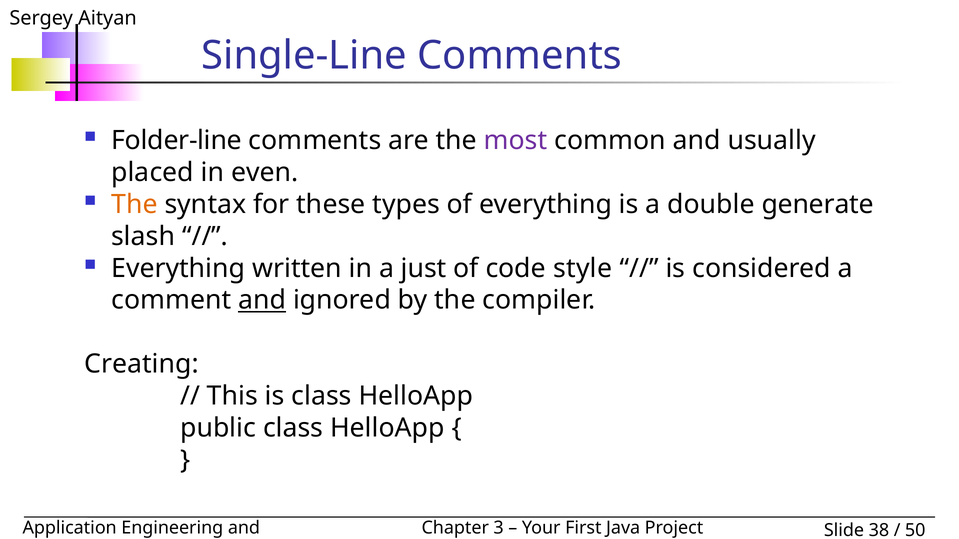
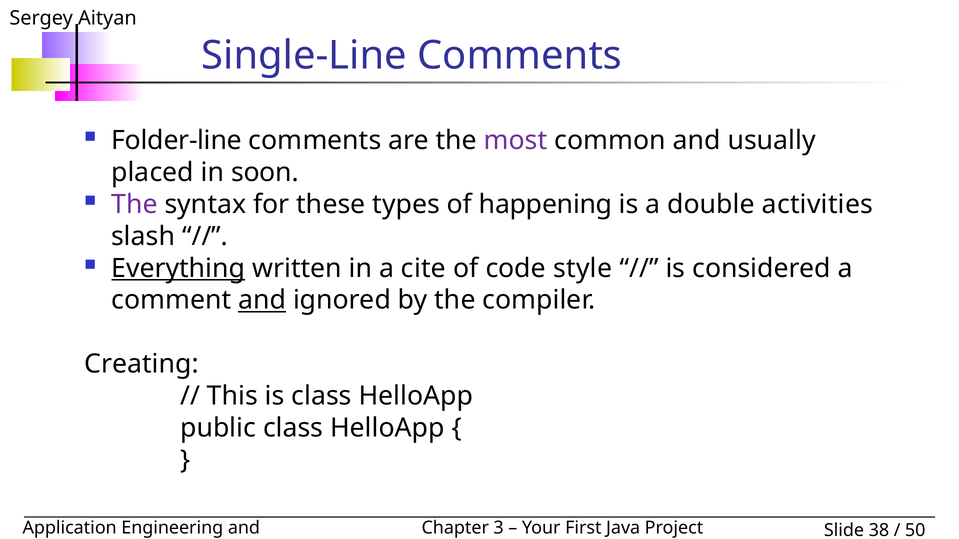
even: even -> soon (265, 173)
The colour: orange -> purple (134, 204)
of everything: everything -> happening (546, 204)
generate: generate -> activities (817, 204)
Everything underline: none -> present (178, 268)
just: just -> cite (423, 268)
